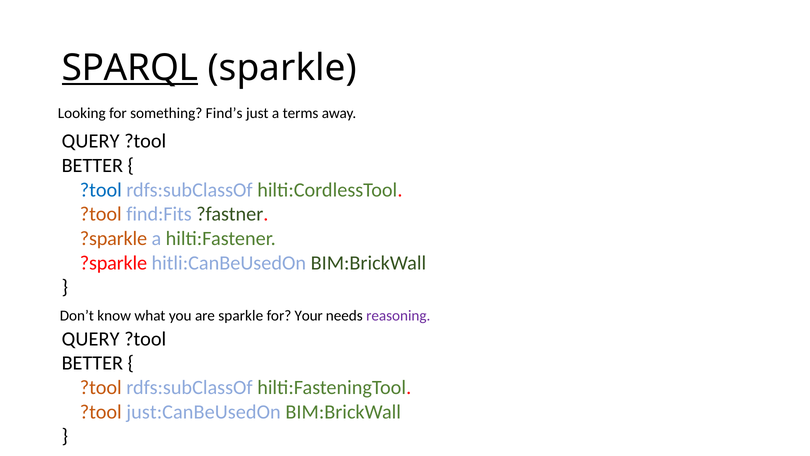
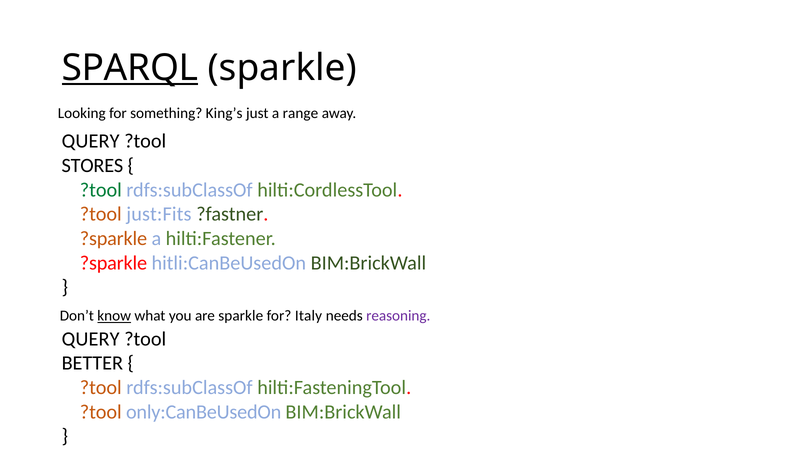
Find’s: Find’s -> King’s (224, 113)
terms: terms -> range (300, 113)
BETTER: BETTER -> STORES (92, 165)
?tool colour: blue -> green (101, 190)
find:Fits: find:Fits -> just:Fits (159, 214)
know underline: none -> present (114, 316)
Your: Your -> Italy (308, 316)
just:CanBeUsedOn: just:CanBeUsedOn -> only:CanBeUsedOn (204, 412)
